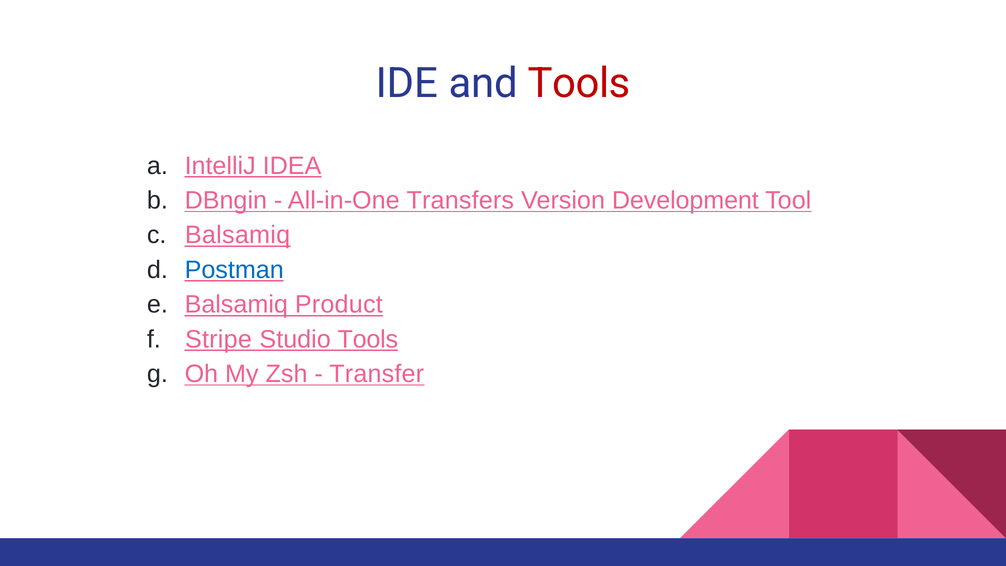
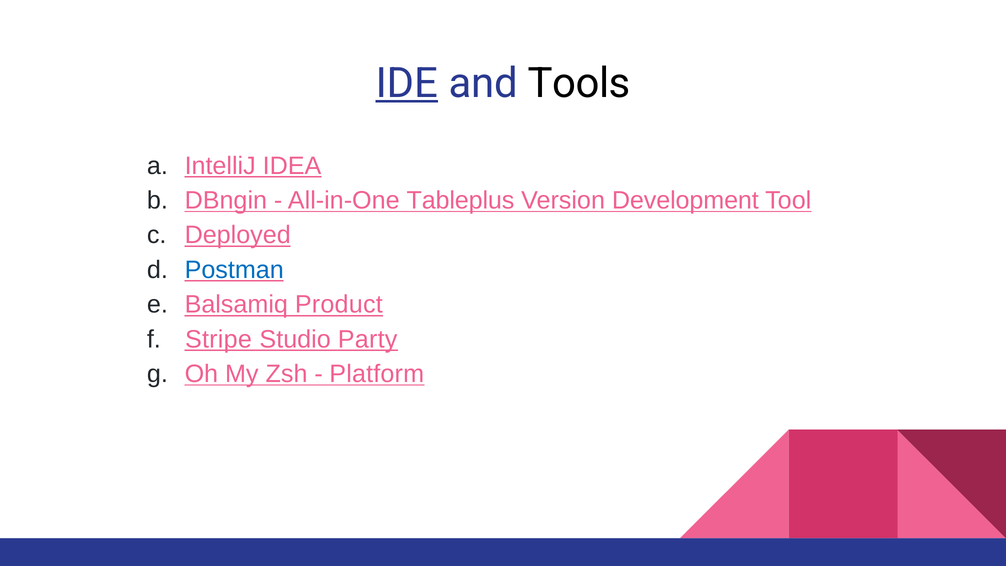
IDE underline: none -> present (407, 83)
Tools colour: red -> black (579, 83)
Transfers: Transfers -> Tableplus (460, 200)
Balsamiq: Balsamiq -> Deployed (238, 235)
Studio Tools: Tools -> Party (368, 339)
Transfer: Transfer -> Platform (377, 374)
